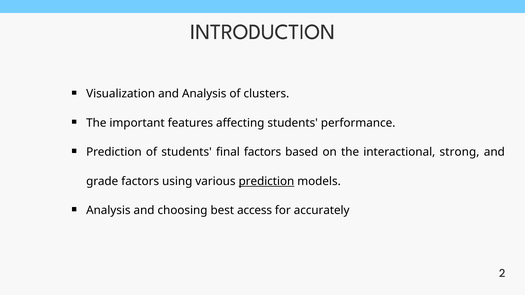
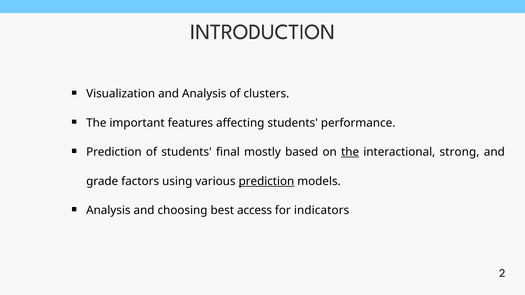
final factors: factors -> mostly (262, 152)
the underline: none -> present (350, 152)
accurately: accurately -> indicators (322, 211)
